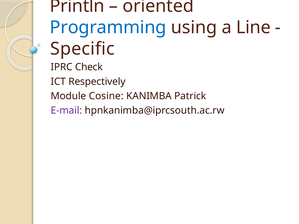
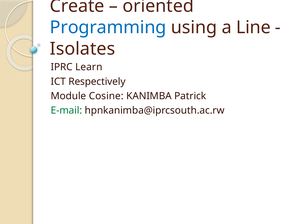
Println: Println -> Create (77, 6)
Specific: Specific -> Isolates (82, 49)
Check: Check -> Learn (89, 67)
E-mail colour: purple -> green (66, 111)
